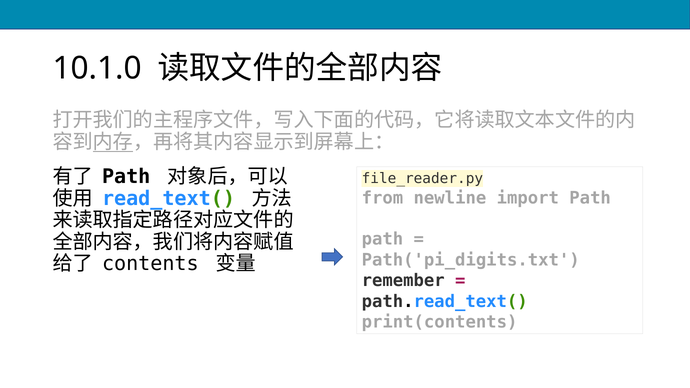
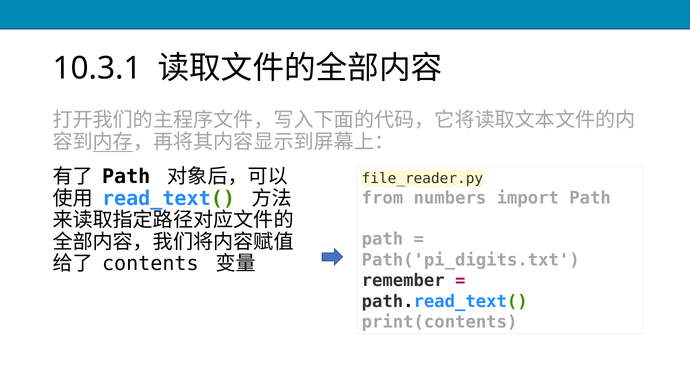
10.1.0: 10.1.0 -> 10.3.1 (97, 68)
newline: newline -> numbers (450, 198)
